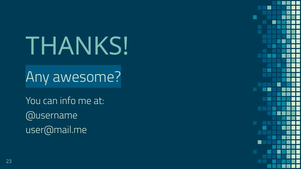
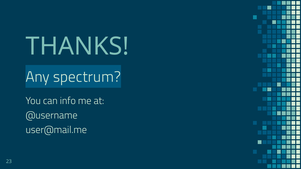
awesome: awesome -> spectrum (87, 77)
